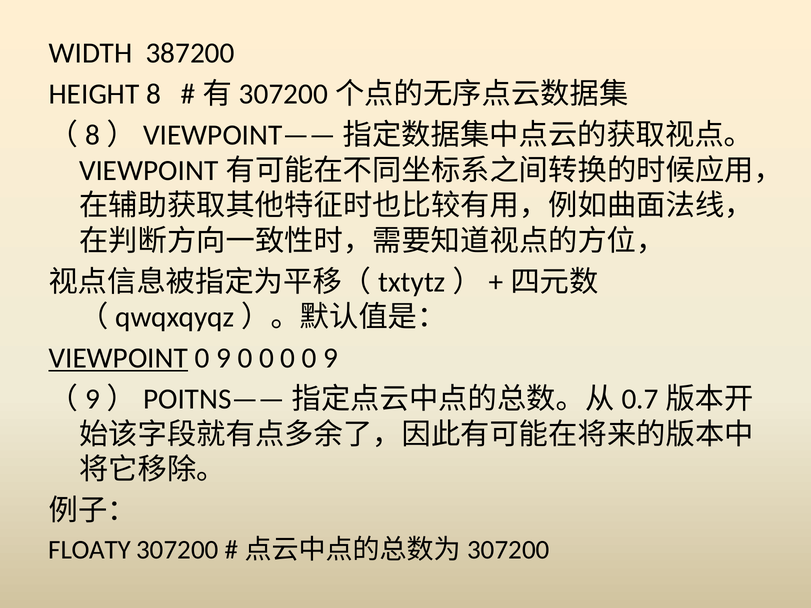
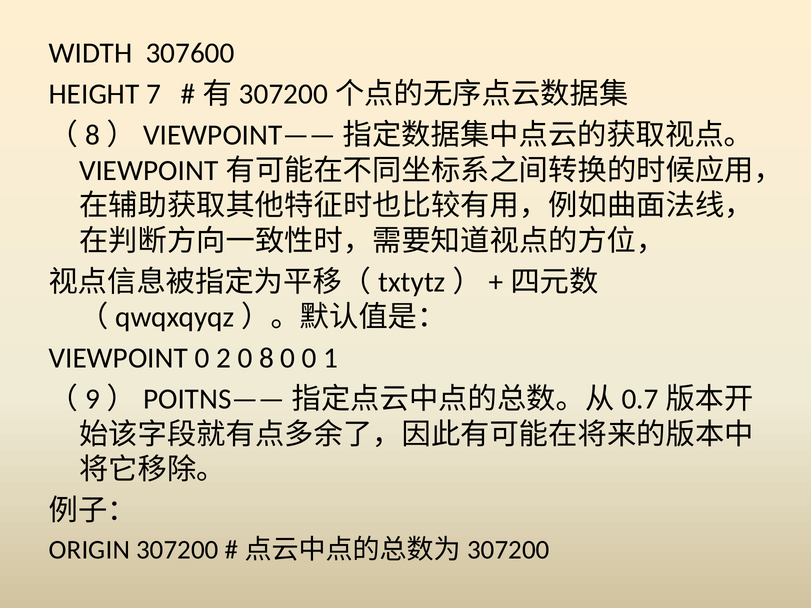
387200: 387200 -> 307600 (190, 53)
8: 8 -> 7 (154, 94)
VIEWPOINT underline: present -> none (118, 358)
9: 9 -> 2 (224, 358)
0: 0 -> 8 (266, 358)
0 0 9: 9 -> 1 (331, 358)
FLOATY: FLOATY -> ORIGIN (89, 550)
